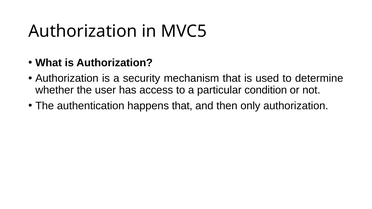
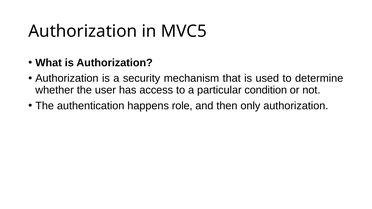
happens that: that -> role (182, 106)
